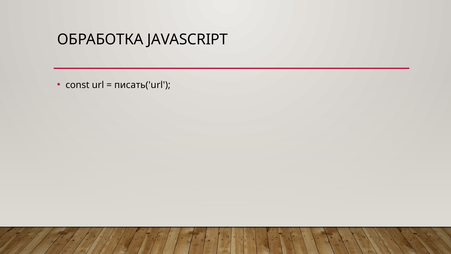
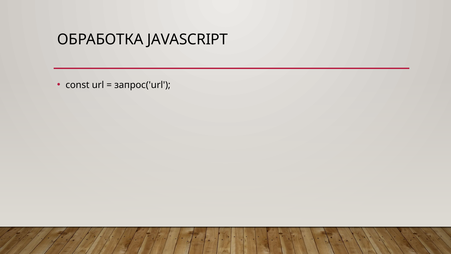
писать('url: писать('url -> запрос('url (142, 85)
